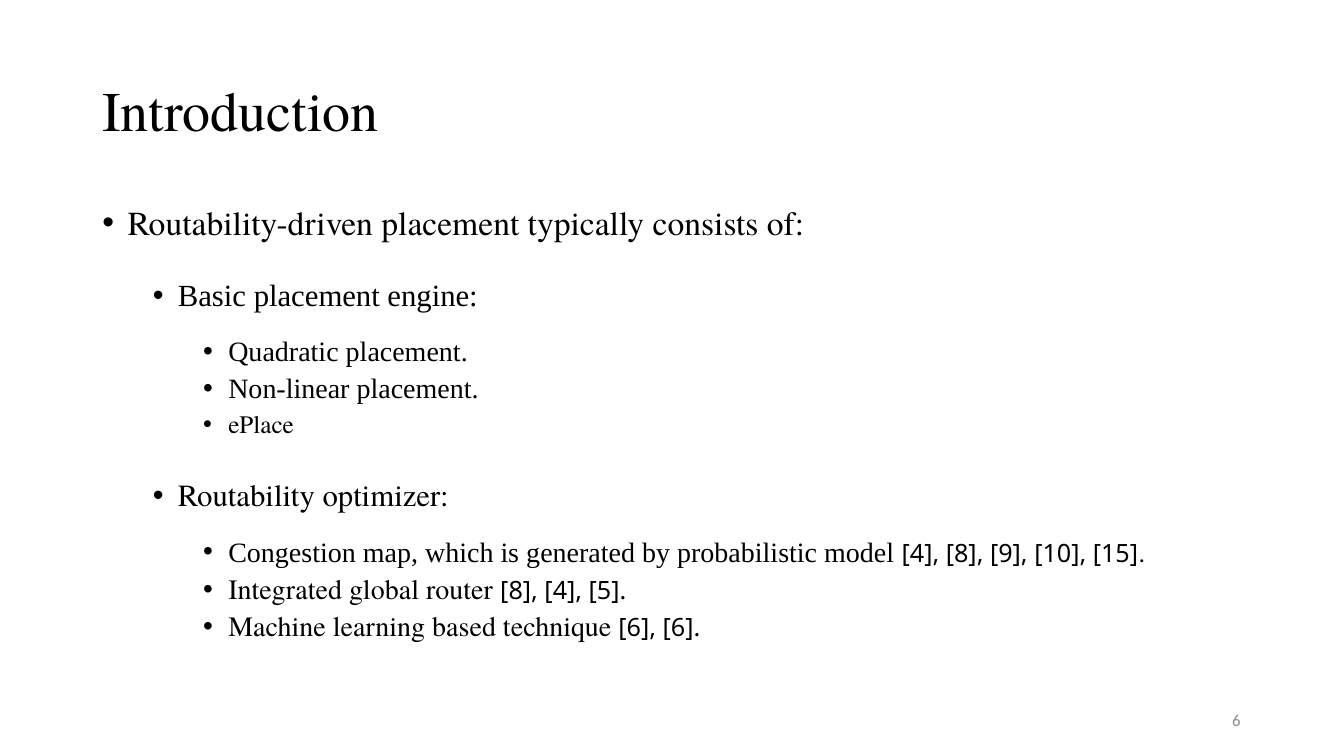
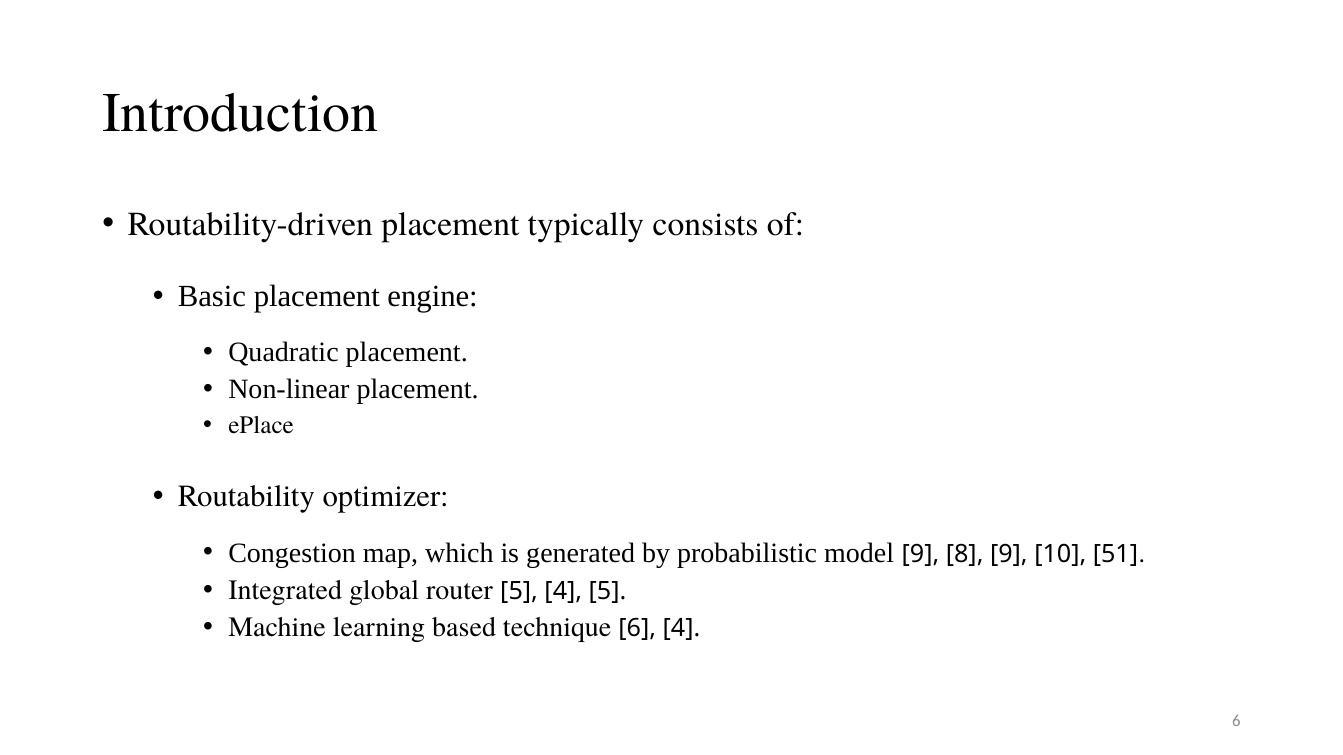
model 4: 4 -> 9 (920, 554)
15: 15 -> 51 (1115, 554)
router 8: 8 -> 5 (519, 591)
6 6: 6 -> 4 (681, 628)
